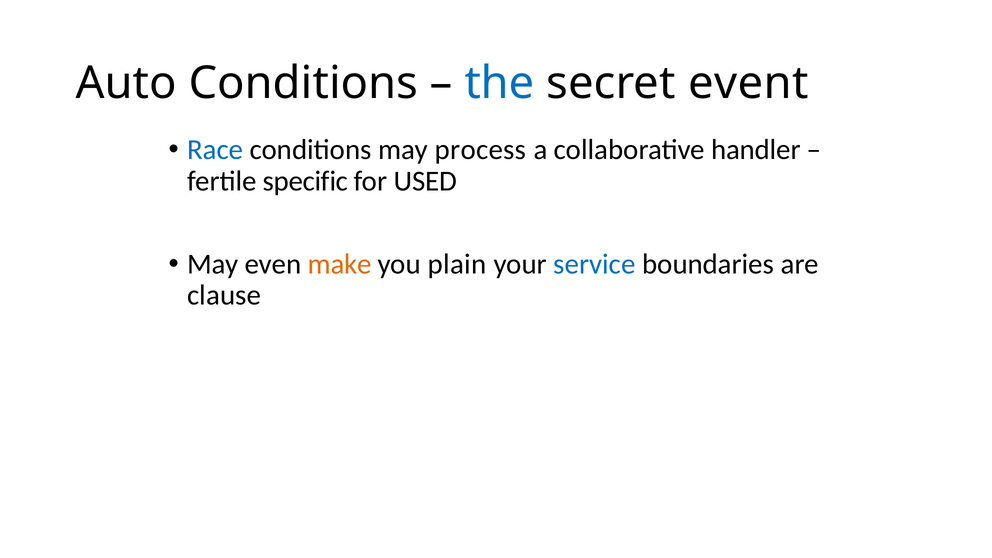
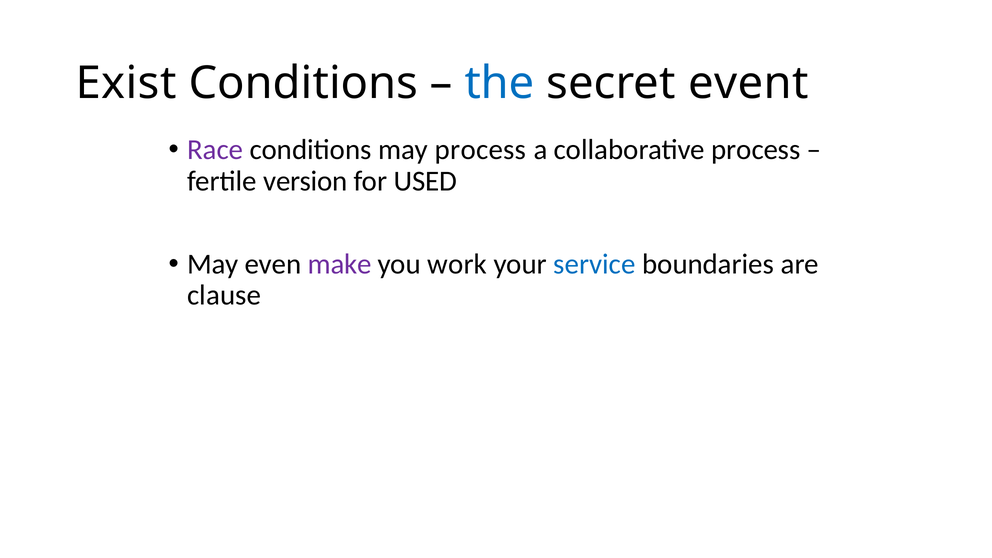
Auto: Auto -> Exist (126, 83)
Race colour: blue -> purple (215, 150)
collaborative handler: handler -> process (756, 150)
specific: specific -> version (305, 181)
make colour: orange -> purple (340, 264)
plain: plain -> work (457, 264)
